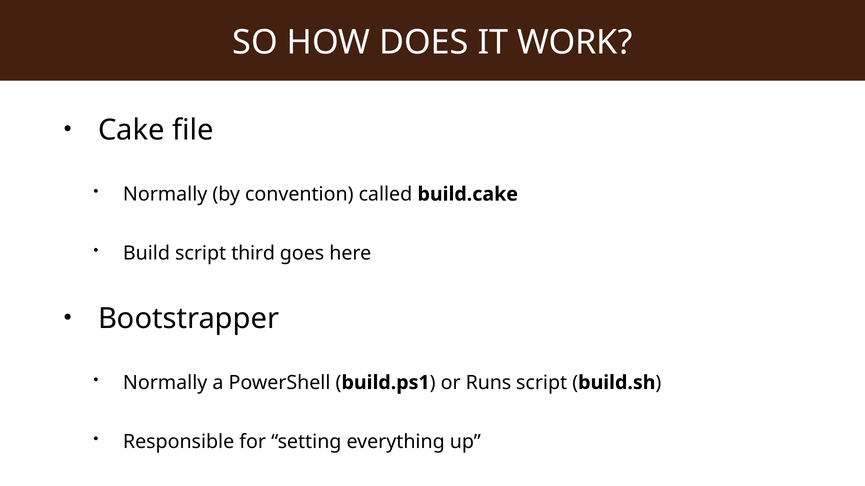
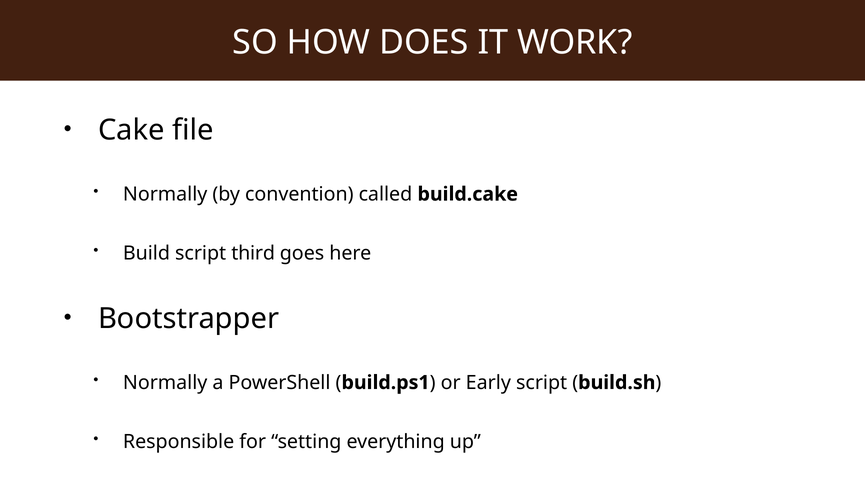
Runs: Runs -> Early (488, 383)
